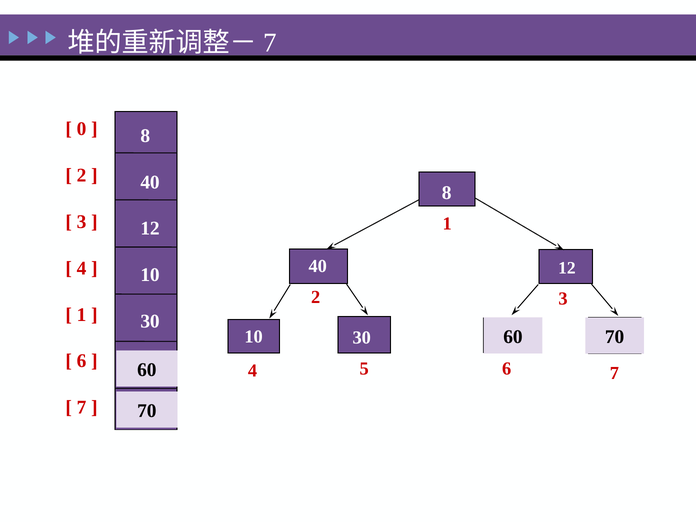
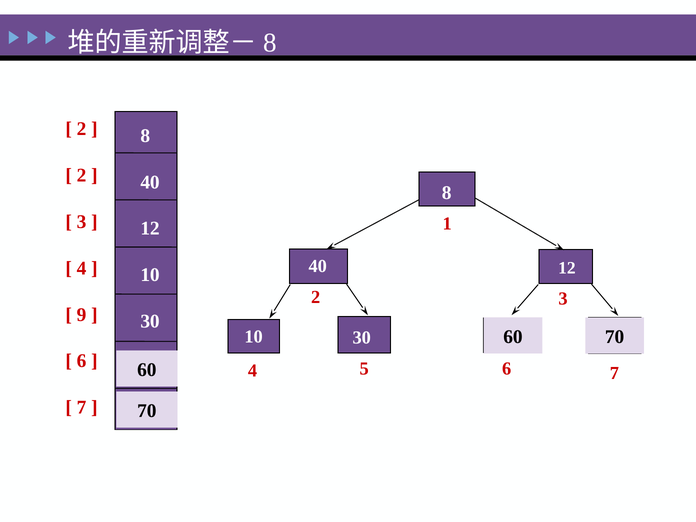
7: 7 -> 8 (270, 43)
0: 0 -> 2 (82, 129)
1: 1 -> 9 (82, 315)
